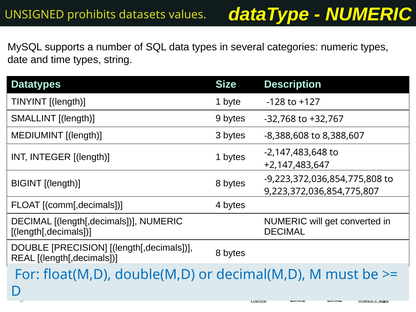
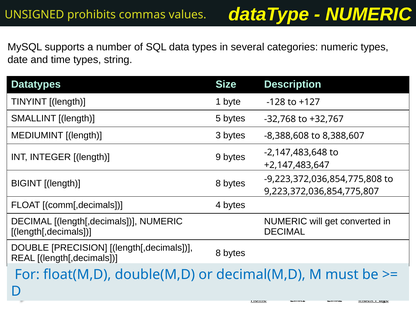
datasets: datasets -> commas (142, 15)
9: 9 -> 5 (218, 119)
INTEGER length 1: 1 -> 9 (218, 157)
